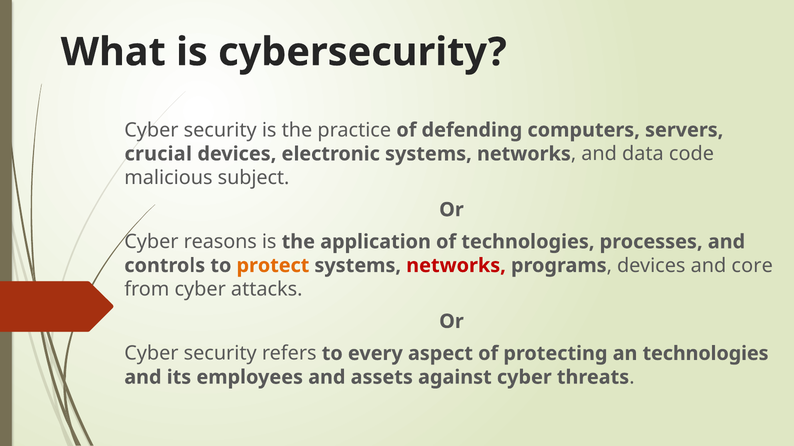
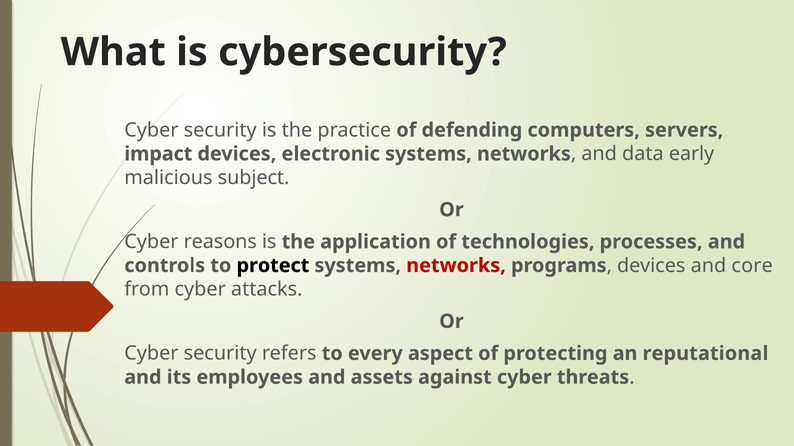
crucial: crucial -> impact (158, 154)
code: code -> early (692, 154)
protect colour: orange -> black (273, 266)
an technologies: technologies -> reputational (705, 354)
